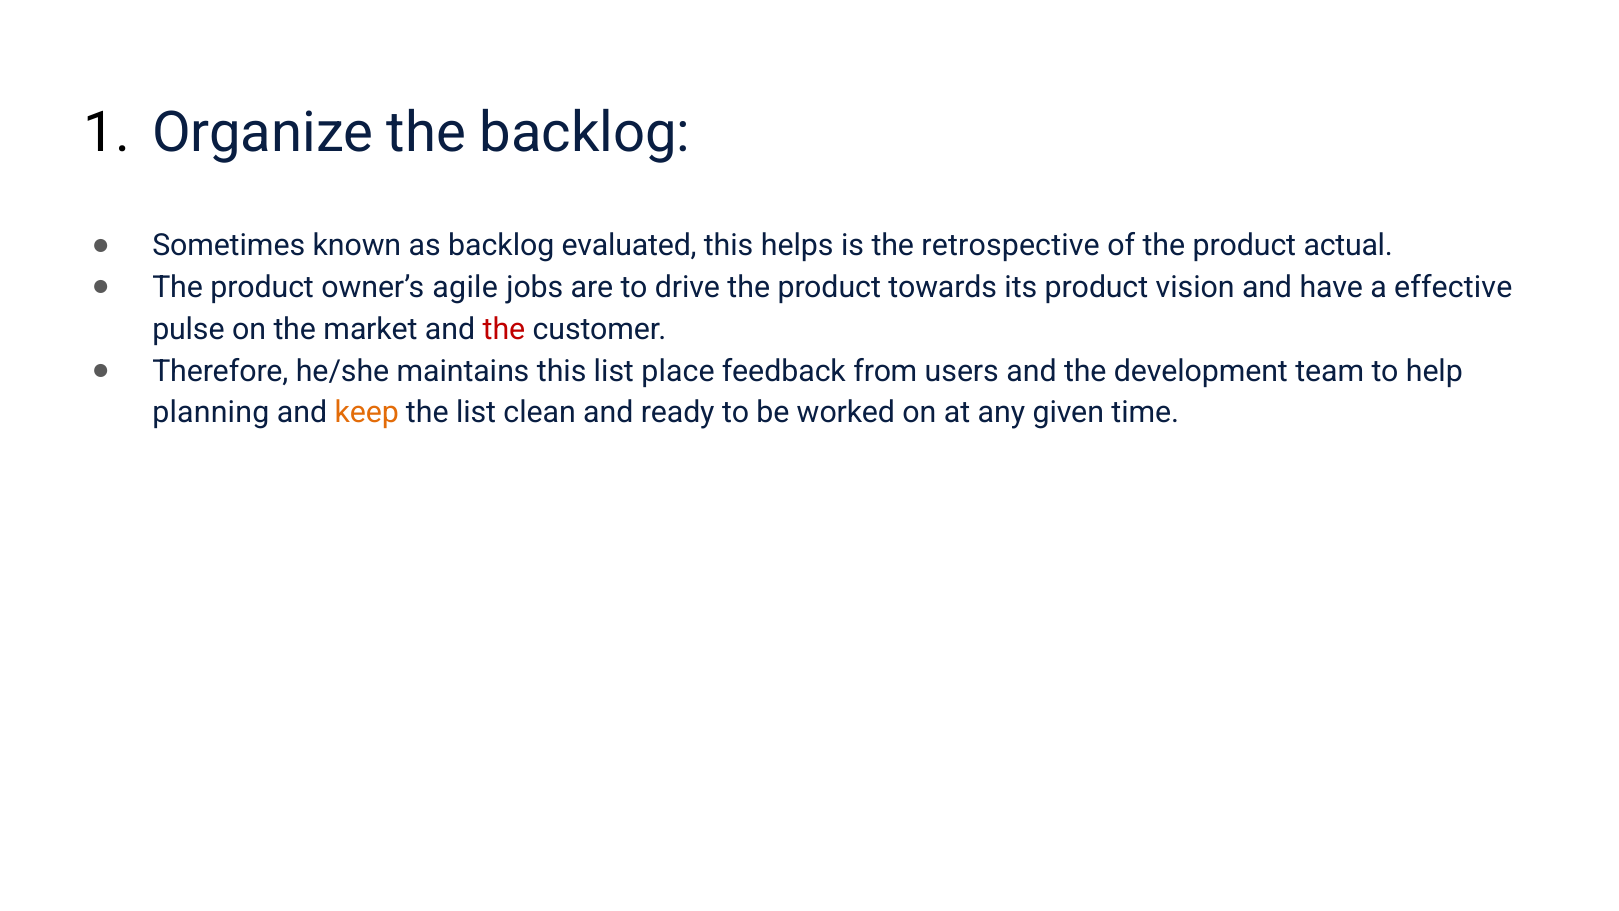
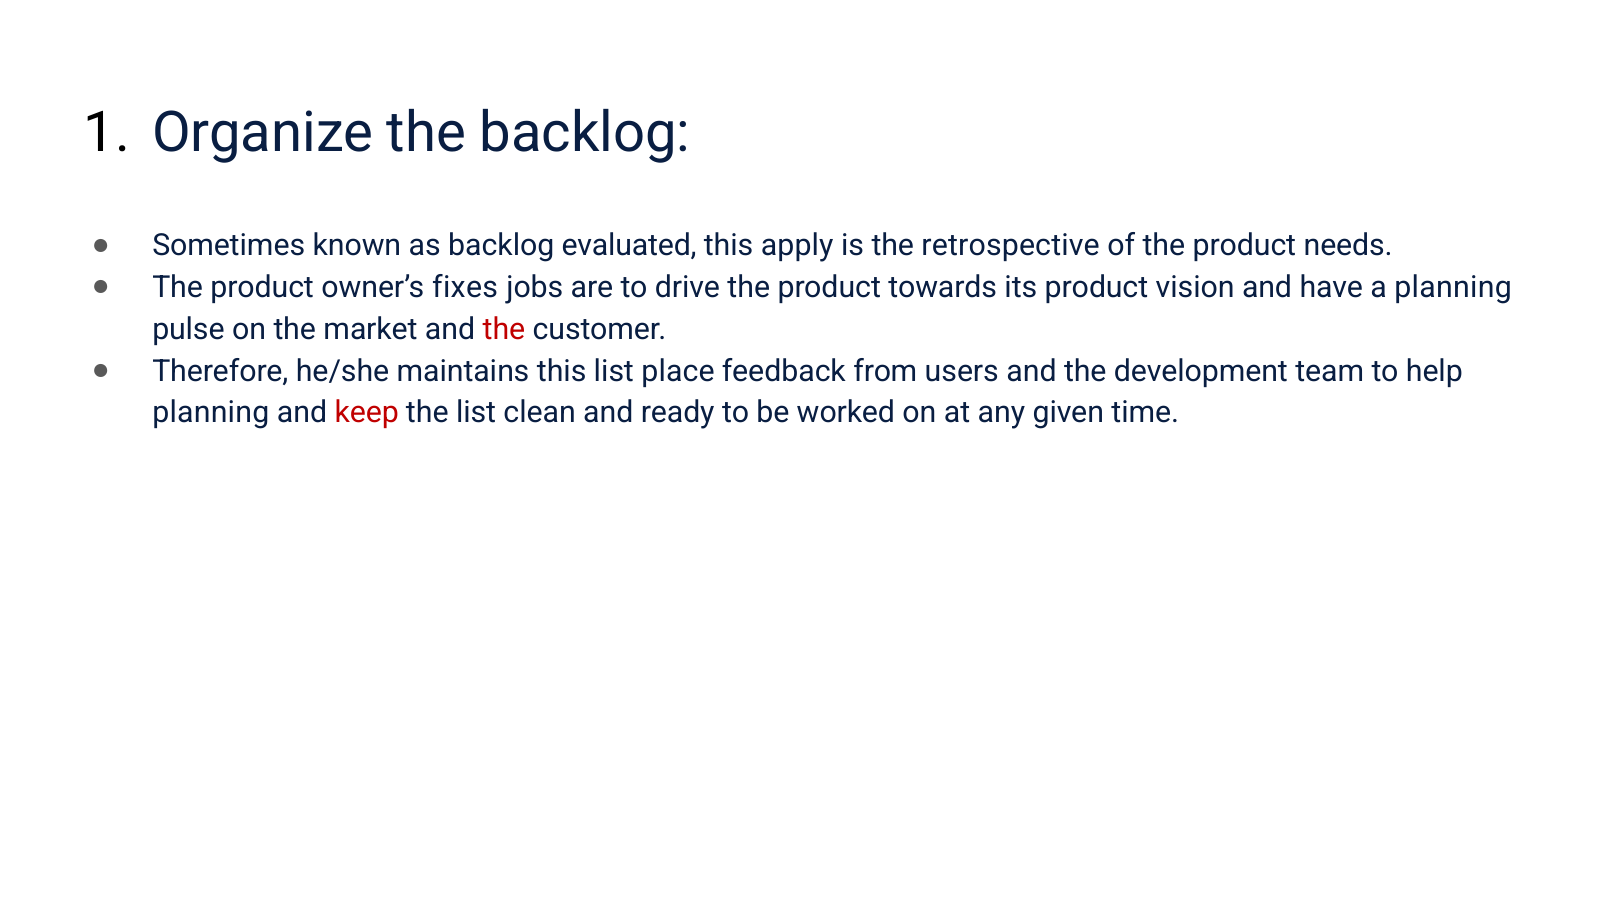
helps: helps -> apply (797, 246)
actual: actual -> needs (1348, 246)
agile: agile -> fixes (465, 288)
a effective: effective -> planning (1453, 288)
keep colour: orange -> red (367, 413)
